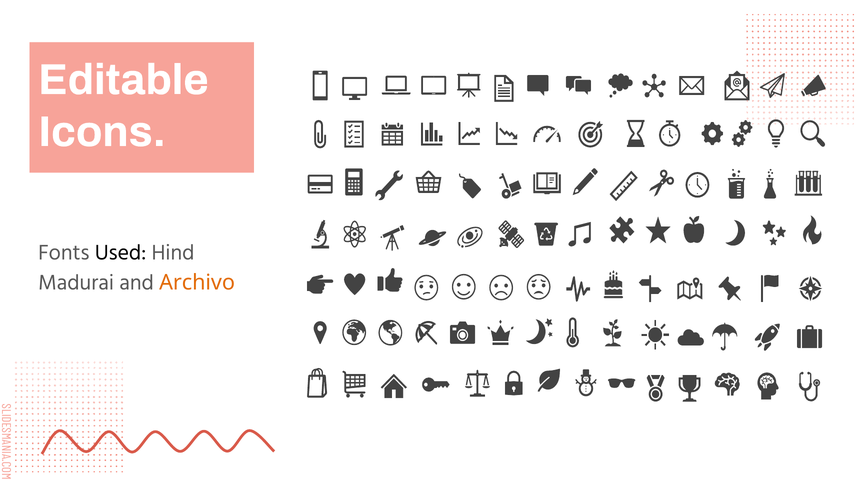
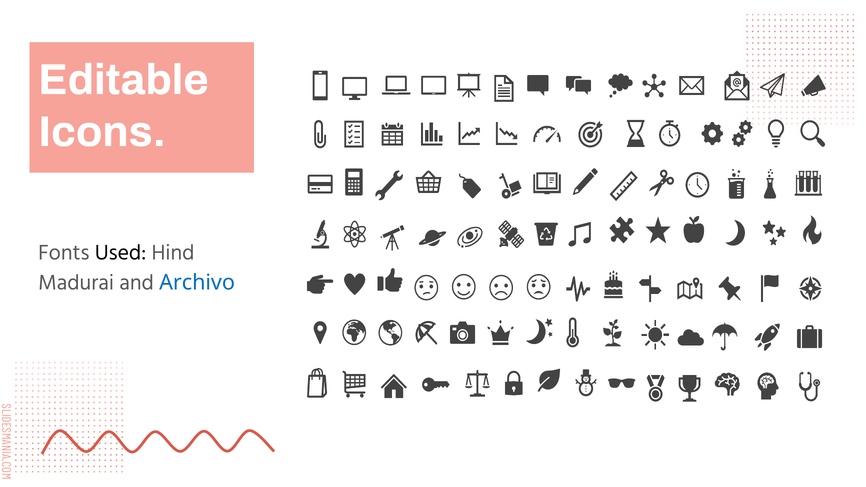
Archivo colour: orange -> blue (197, 283)
